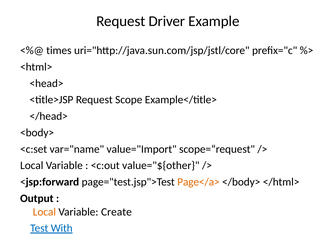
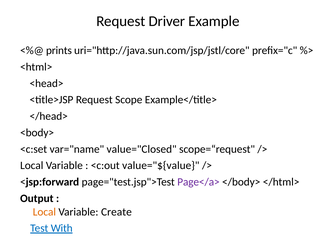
times: times -> prints (59, 51)
value="Import: value="Import -> value="Closed (142, 149)
value="${other: value="${other -> value="${value (161, 166)
Page</a> colour: orange -> purple (198, 182)
